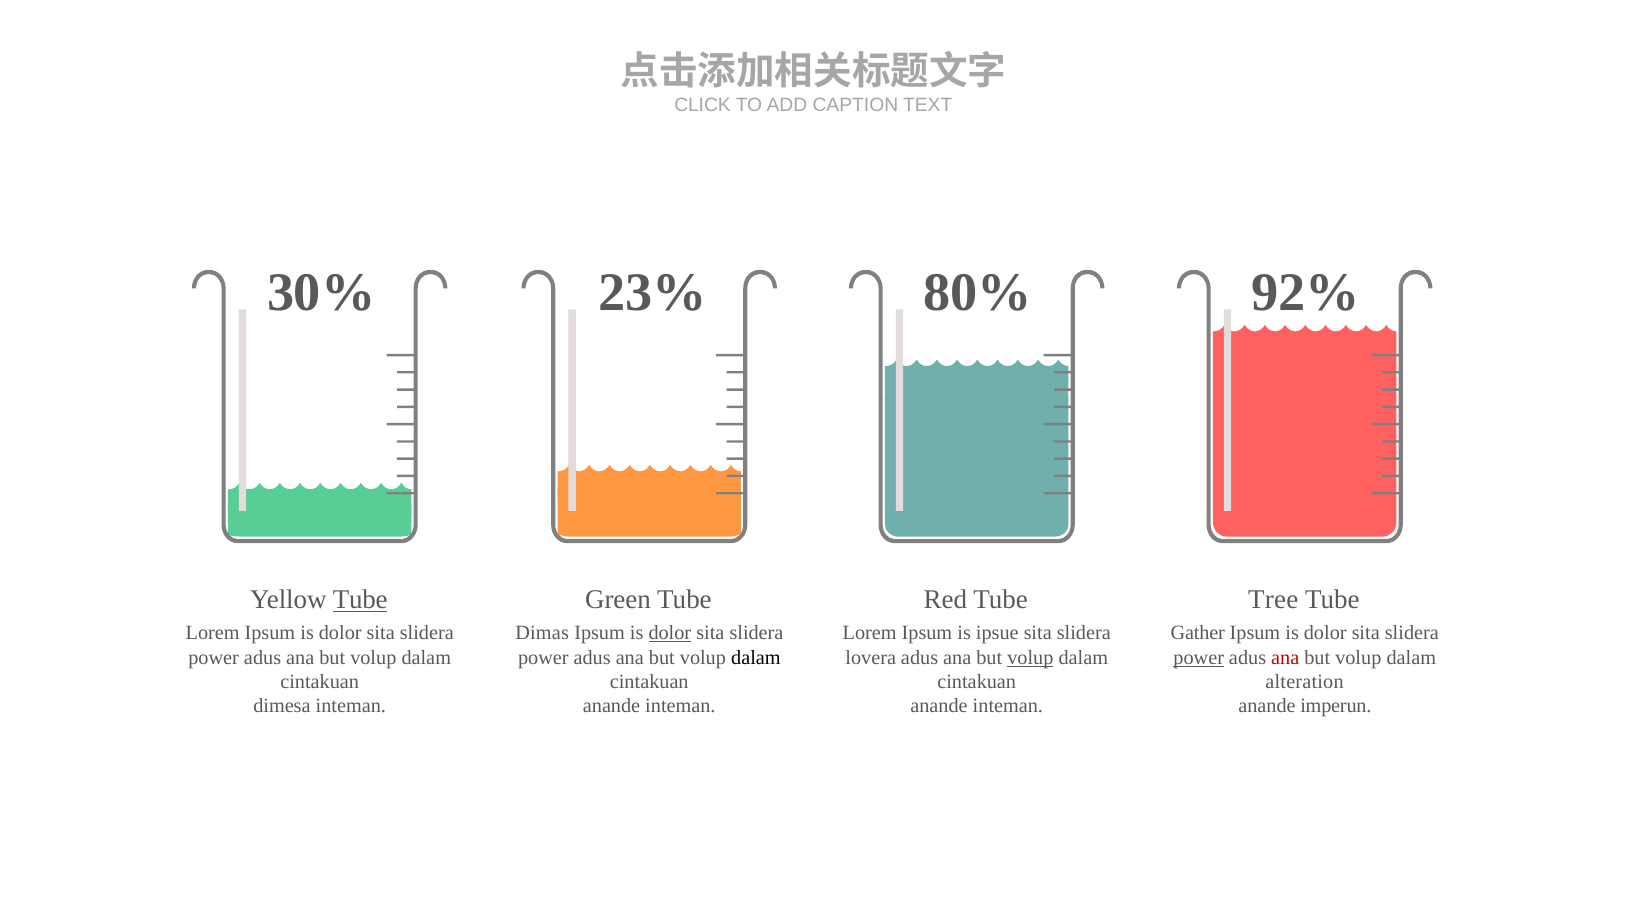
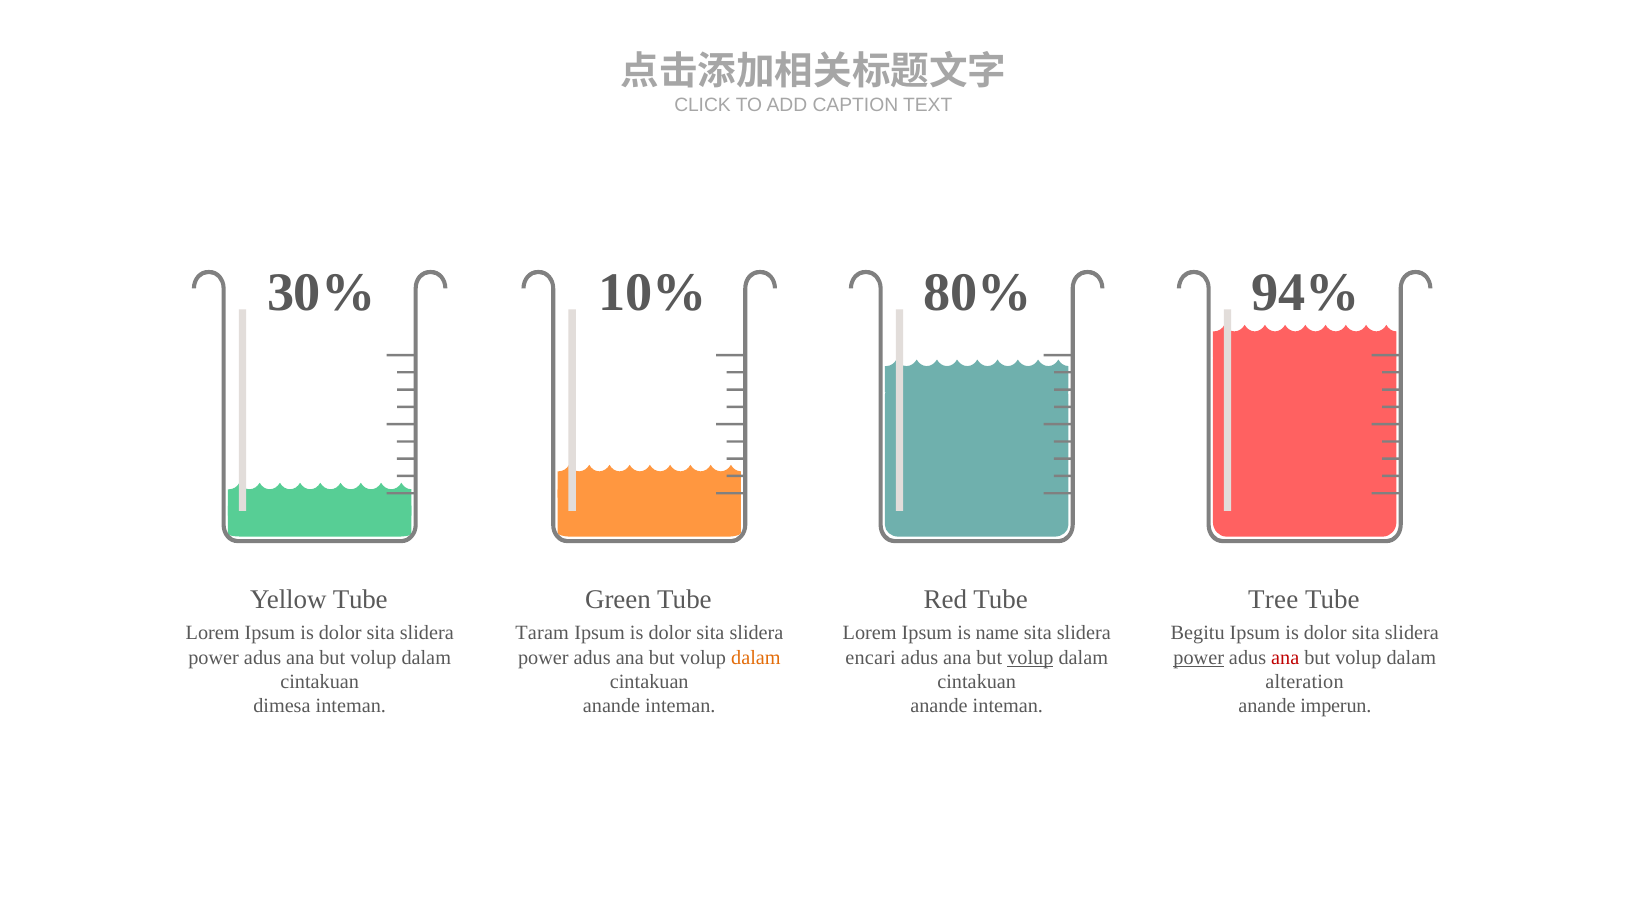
23%: 23% -> 10% (653, 292)
92%: 92% -> 94% (1306, 292)
Tube underline: present -> none (360, 600)
Dimas: Dimas -> Taram (542, 633)
dolor underline: present -> none (670, 633)
ipsue: ipsue -> name (997, 633)
Gather: Gather -> Begitu (1198, 633)
dalam colour: black -> orange (756, 658)
lovera: lovera -> encari (871, 658)
